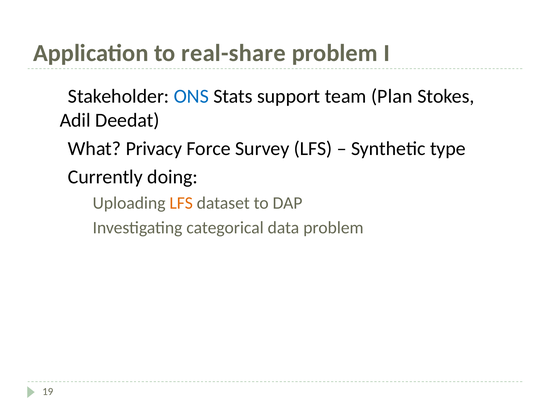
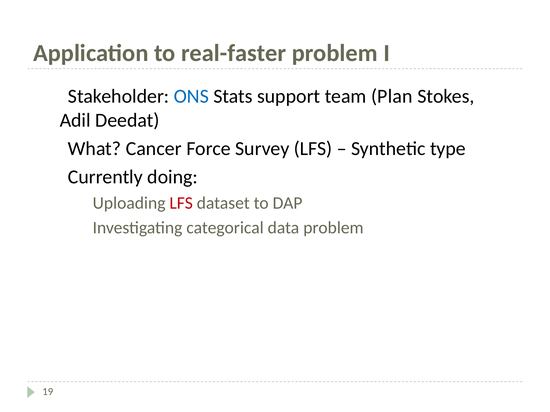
real-share: real-share -> real-faster (234, 53)
Privacy: Privacy -> Cancer (154, 149)
LFS colour: orange -> red (181, 203)
